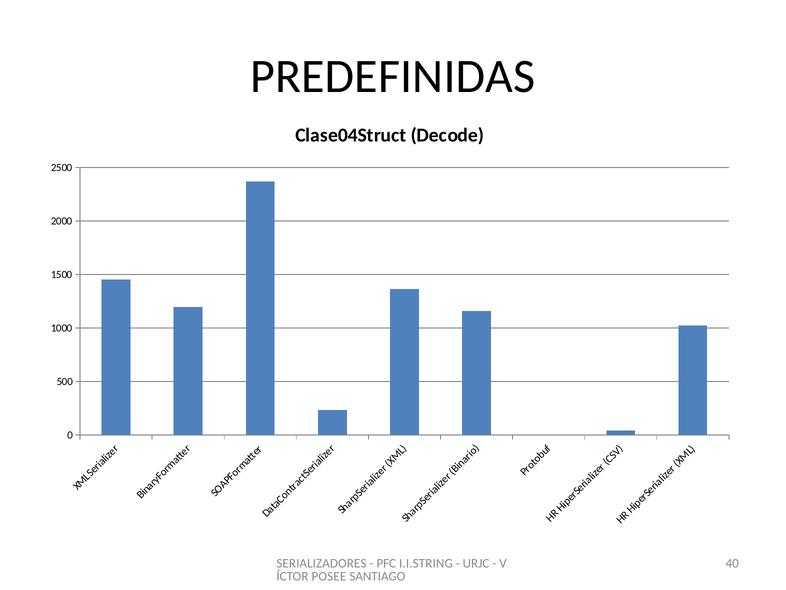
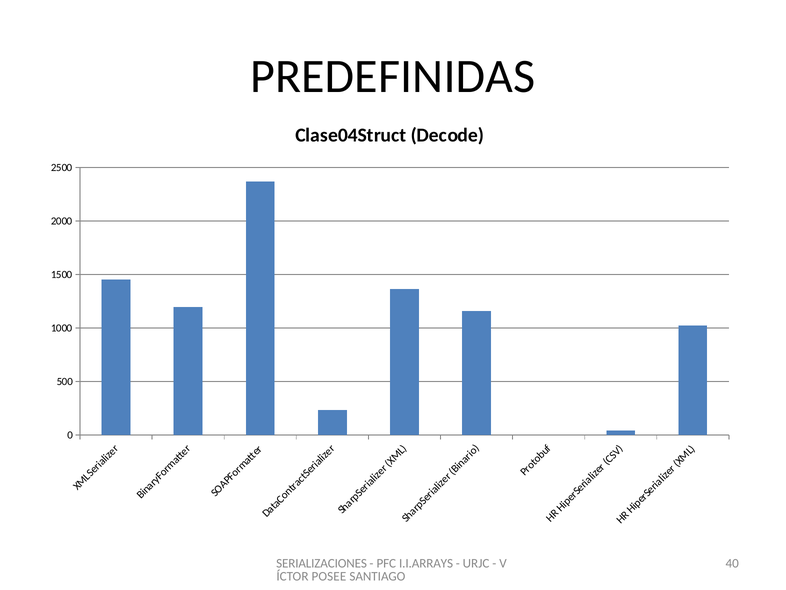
SERIALIZADORES: SERIALIZADORES -> SERIALIZACIONES (322, 563)
I.I.STRING: I.I.STRING -> I.I.ARRAYS (426, 563)
